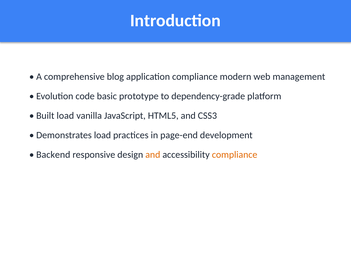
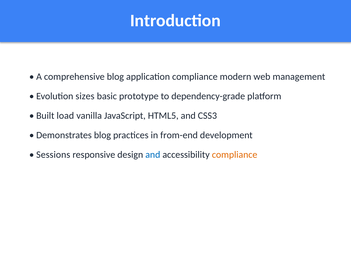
code: code -> sizes (85, 96)
Demonstrates load: load -> blog (102, 135)
page-end: page-end -> from-end (179, 135)
Backend: Backend -> Sessions (53, 155)
and colour: orange -> blue (153, 155)
